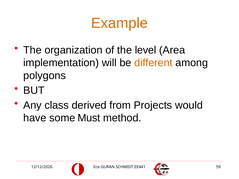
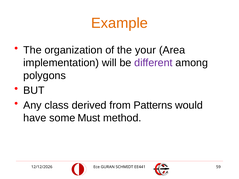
level: level -> your (145, 50)
different colour: orange -> purple (153, 63)
Projects: Projects -> Patterns (153, 105)
